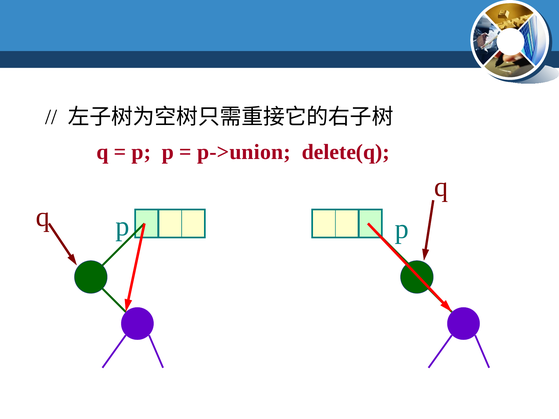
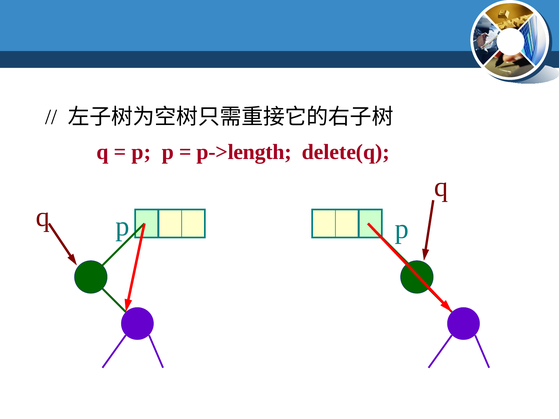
p->union: p->union -> p->length (244, 152)
